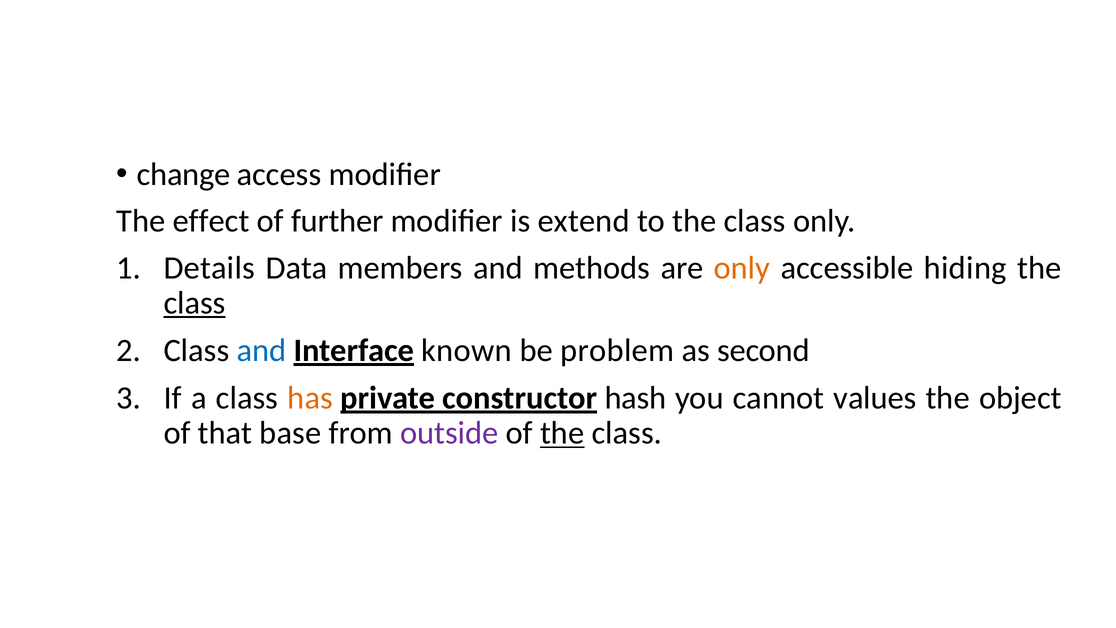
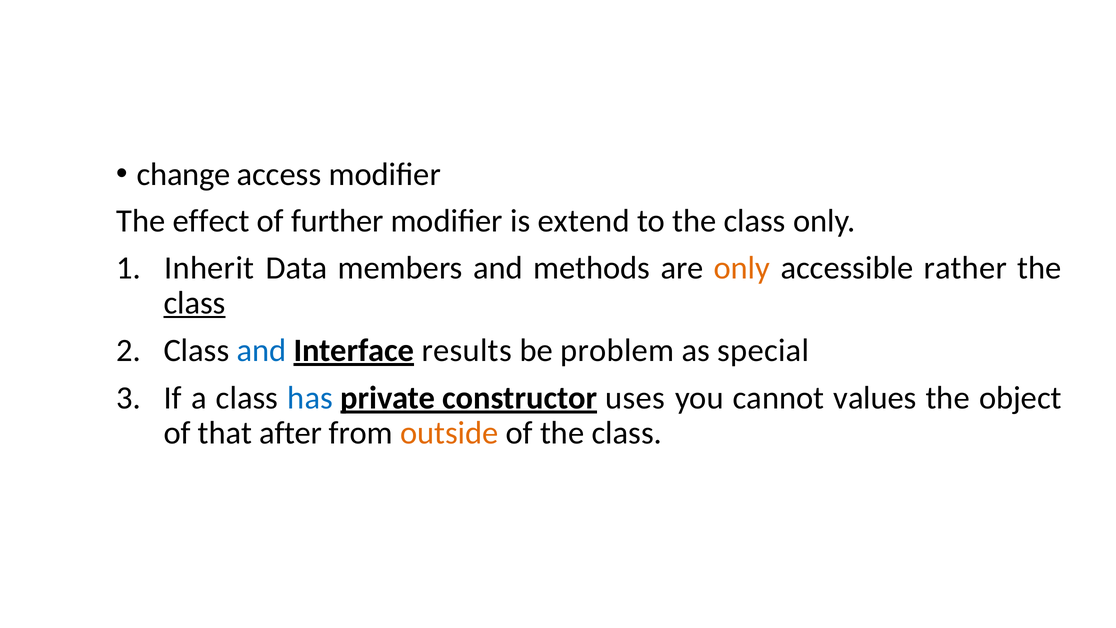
Details: Details -> Inherit (209, 268)
hiding: hiding -> rather (965, 268)
known: known -> results (467, 350)
second: second -> special (763, 350)
has colour: orange -> blue (310, 398)
hash: hash -> uses (635, 398)
base: base -> after (291, 433)
outside colour: purple -> orange (449, 433)
the underline: present -> none (562, 433)
